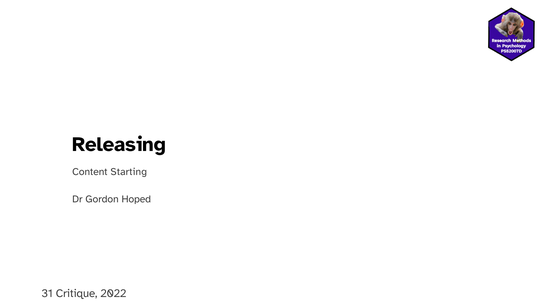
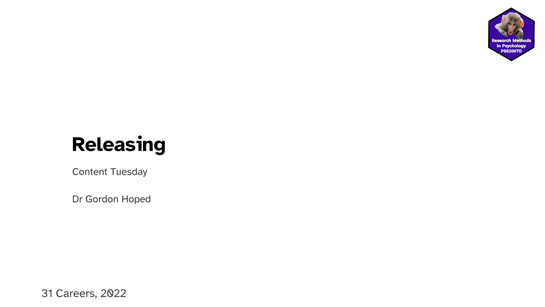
Starting: Starting -> Tuesday (129, 172)
Critique: Critique -> Careers (76, 293)
